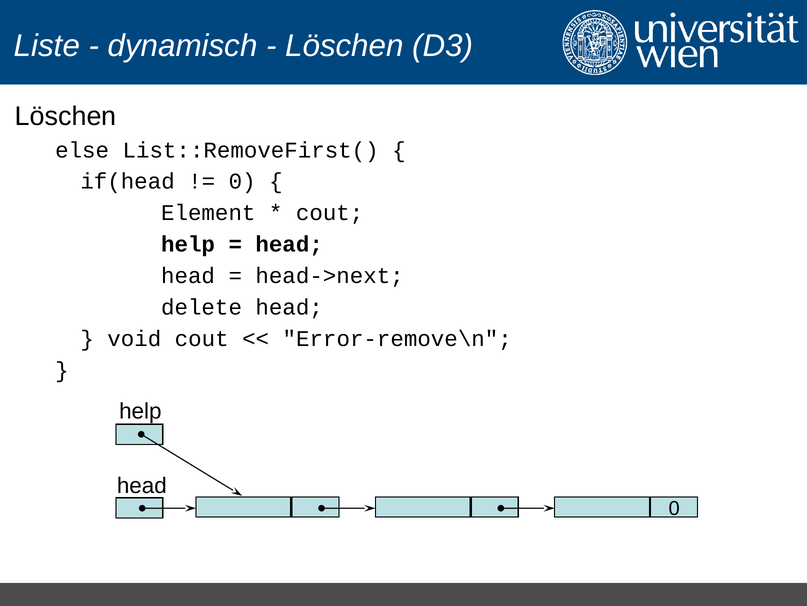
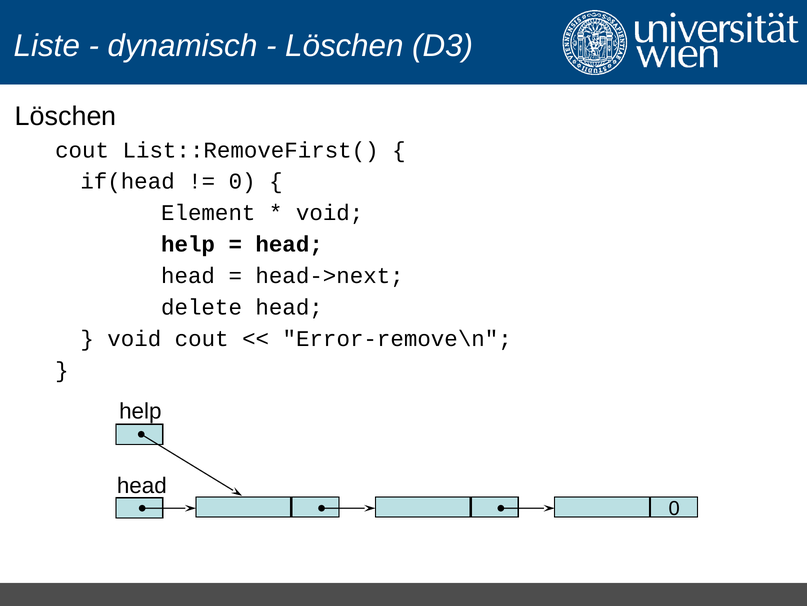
else: else -> cout (82, 150)
cout: cout -> void (330, 213)
